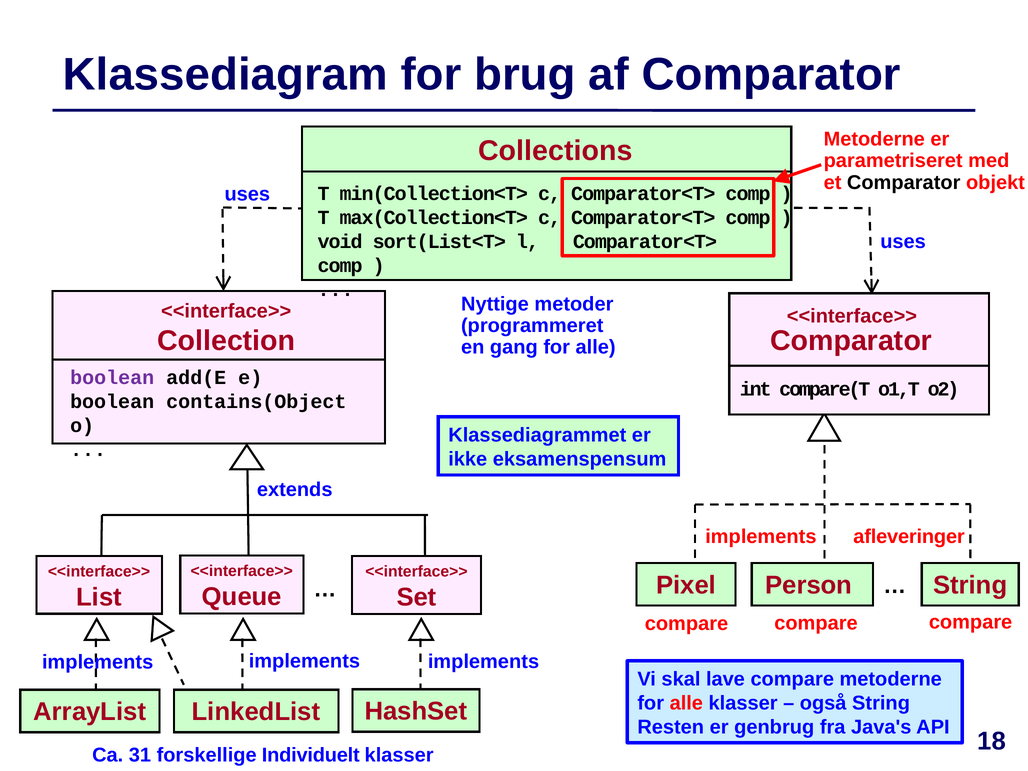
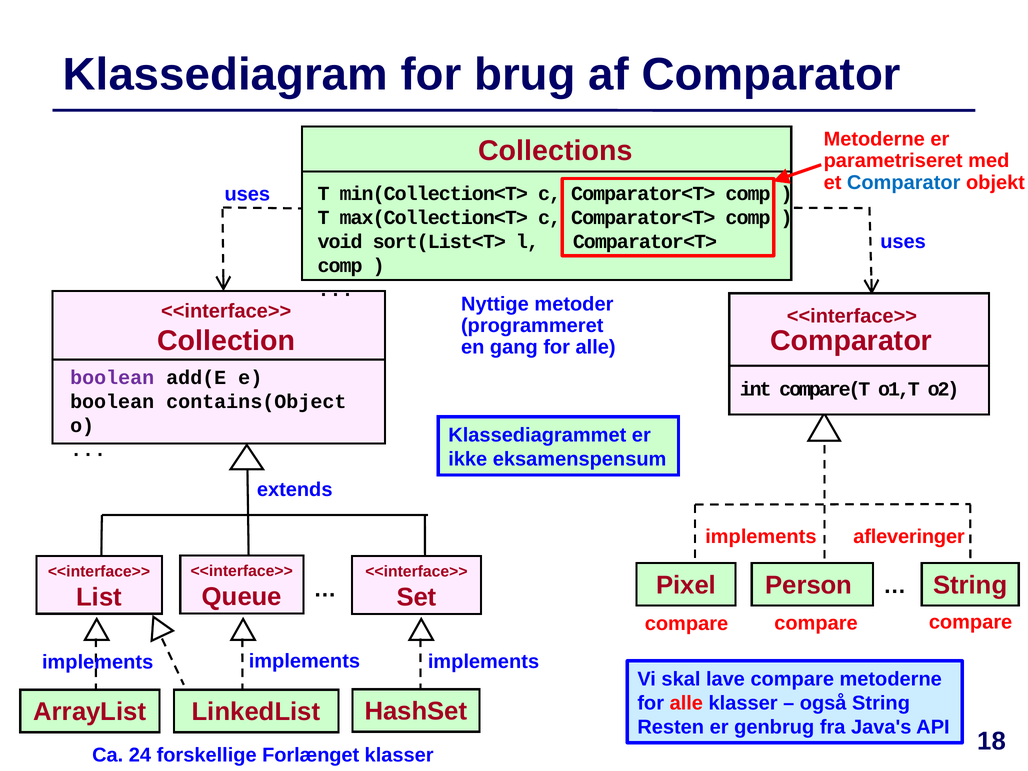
Comparator colour: black -> blue (904, 182)
31: 31 -> 24 (140, 755)
Individuelt: Individuelt -> Forlænget (311, 755)
